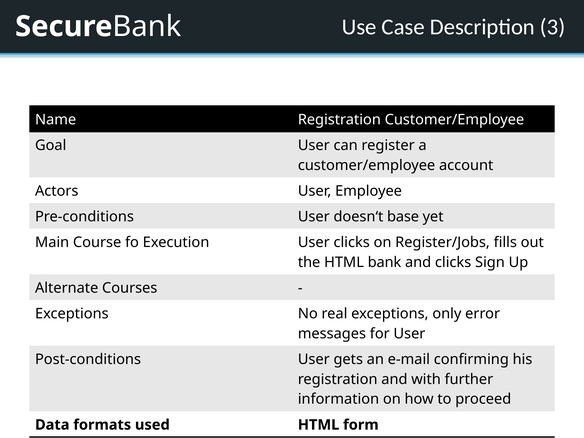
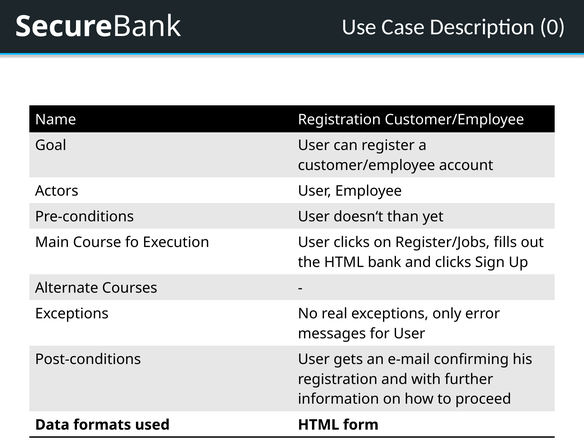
3: 3 -> 0 (553, 27)
base: base -> than (403, 217)
